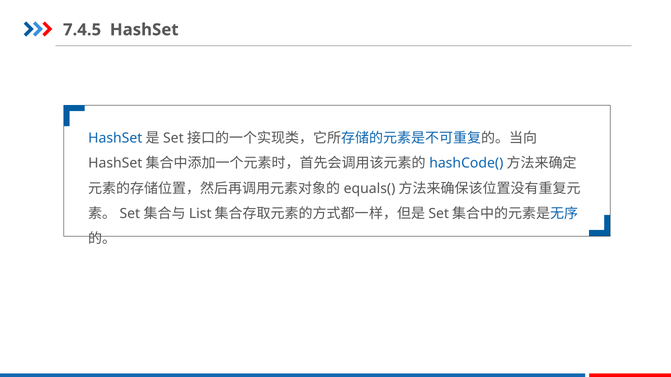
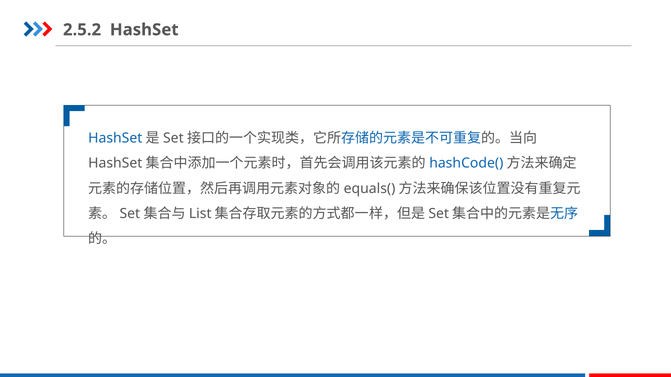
7.4.5: 7.4.5 -> 2.5.2 (82, 30)
